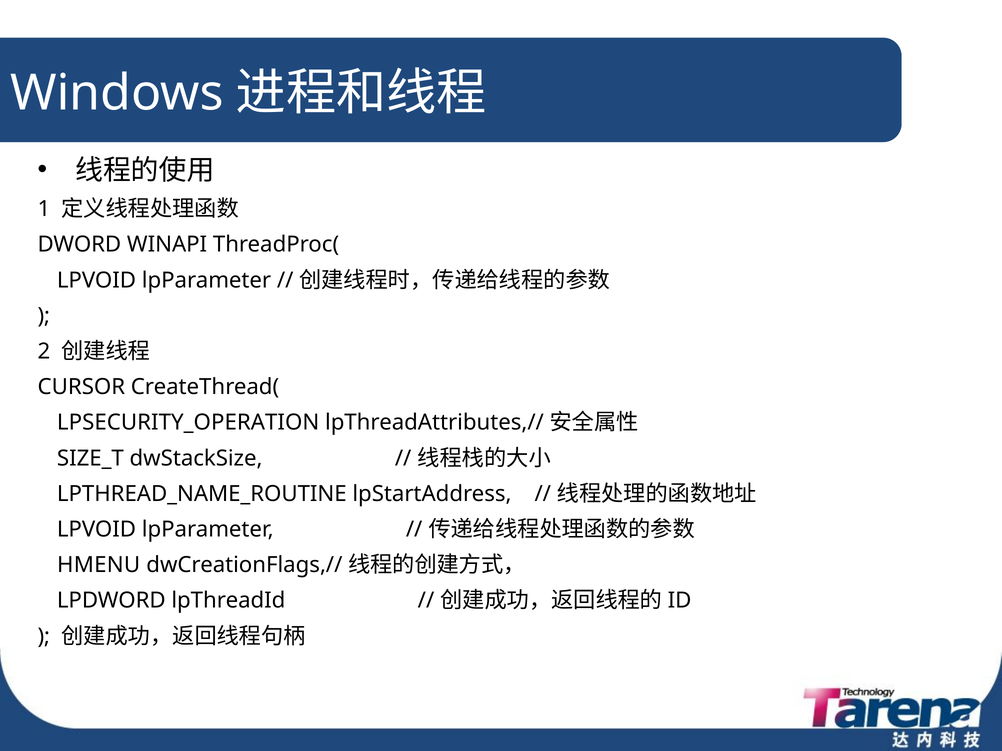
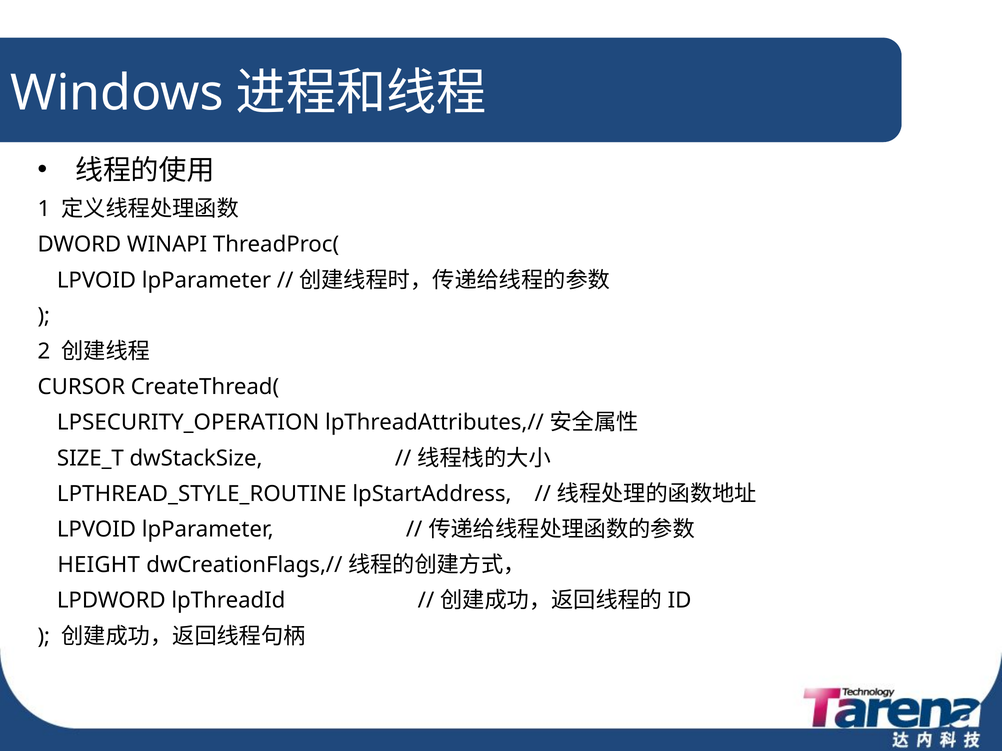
LPTHREAD_NAME_ROUTINE: LPTHREAD_NAME_ROUTINE -> LPTHREAD_STYLE_ROUTINE (202, 494)
HMENU: HMENU -> HEIGHT (99, 565)
